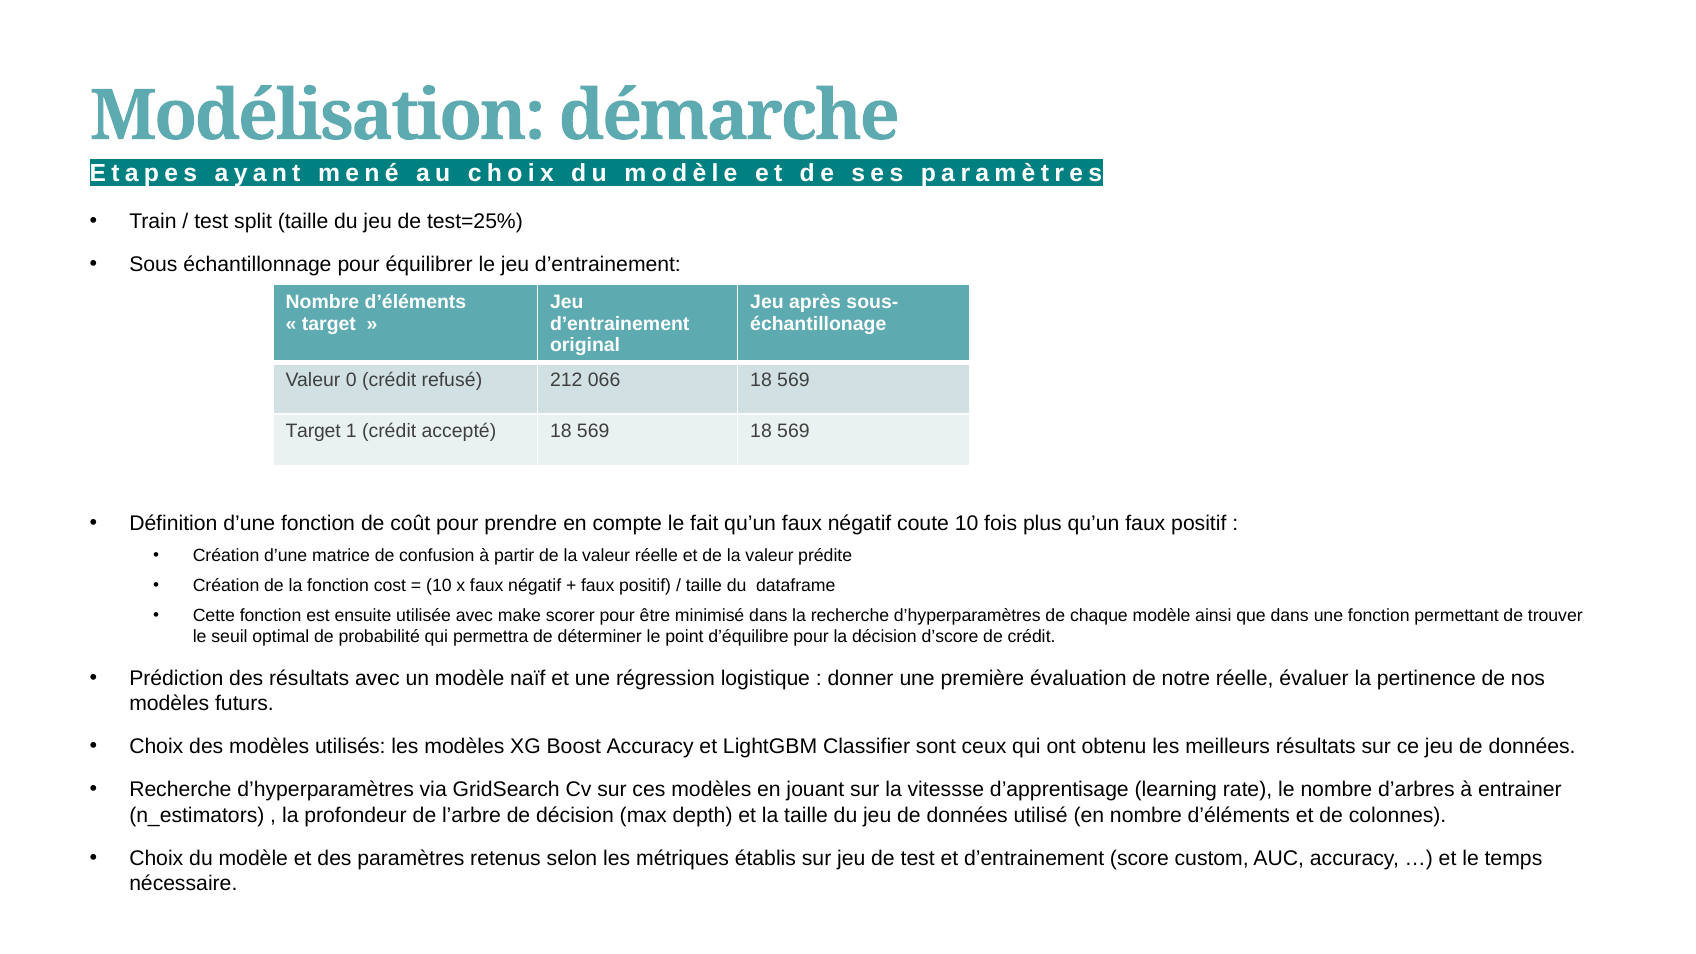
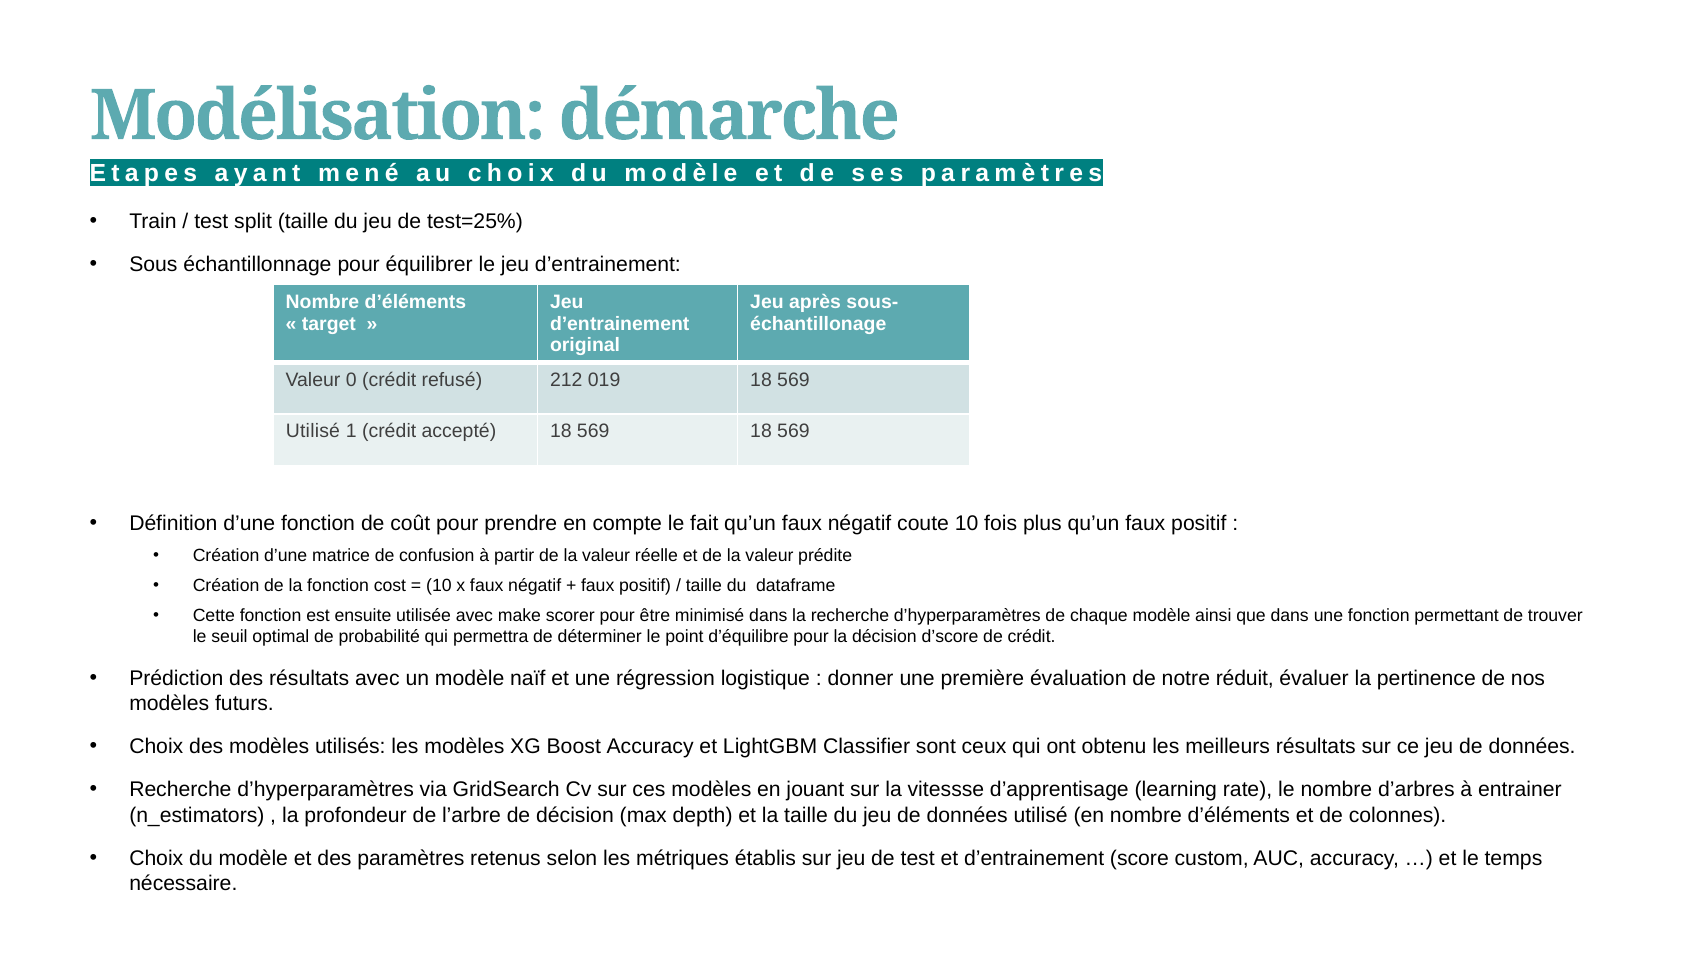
066: 066 -> 019 (604, 380)
Target: Target -> Utilisé (313, 431)
notre réelle: réelle -> réduit (1245, 678)
